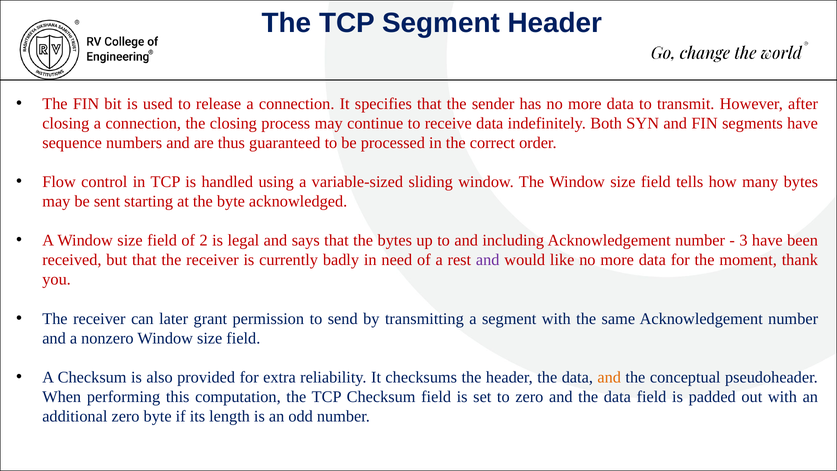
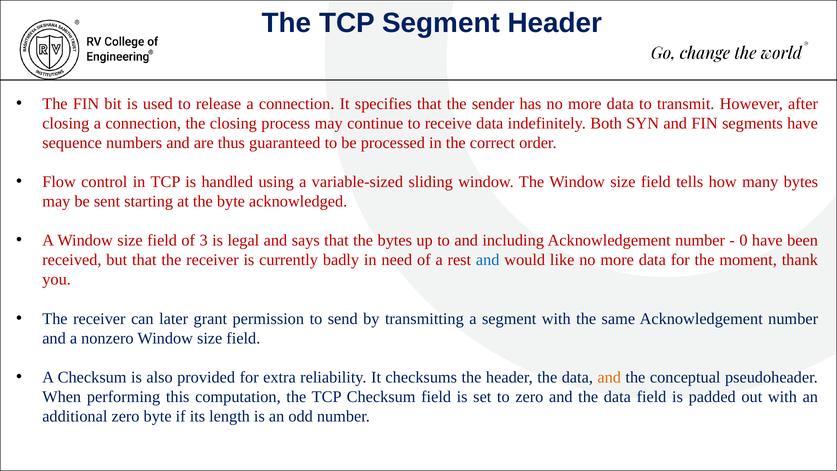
2: 2 -> 3 (204, 240)
3: 3 -> 0 (743, 240)
and colour: purple -> blue (488, 260)
